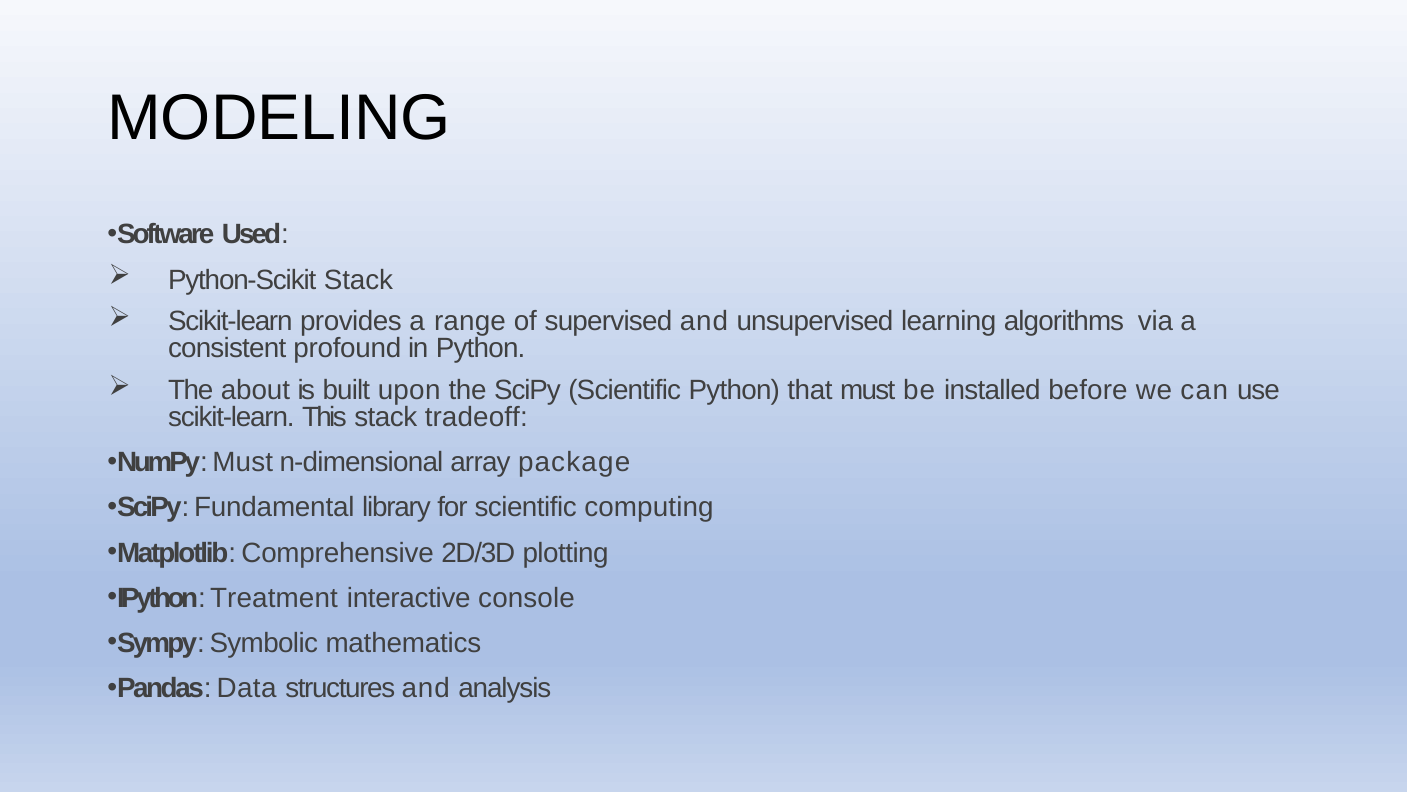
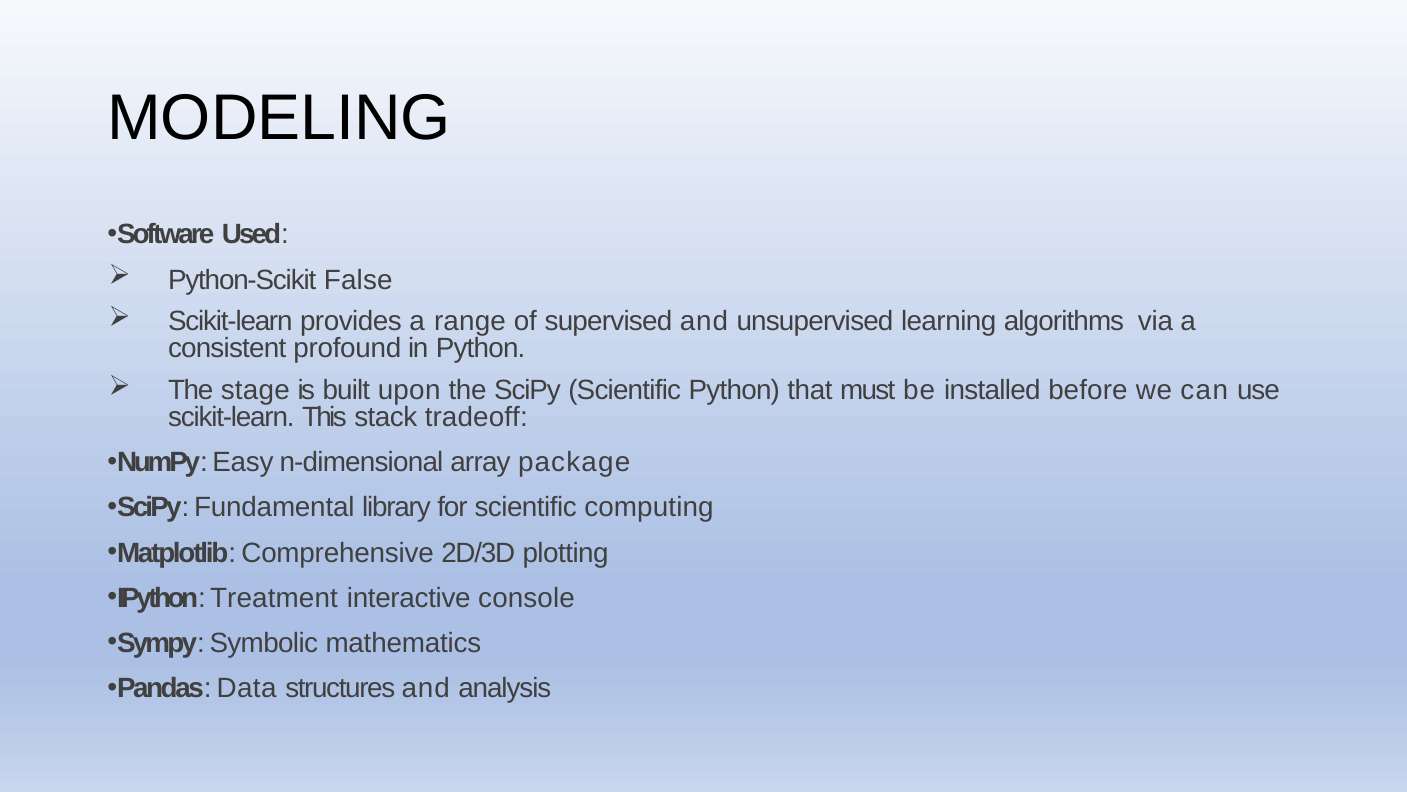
Python-Scikit Stack: Stack -> False (358, 280)
about: about -> stage (255, 390)
NumPy Must: Must -> Easy (243, 462)
